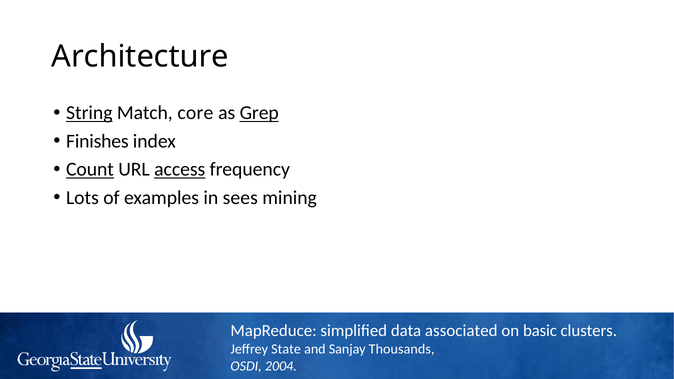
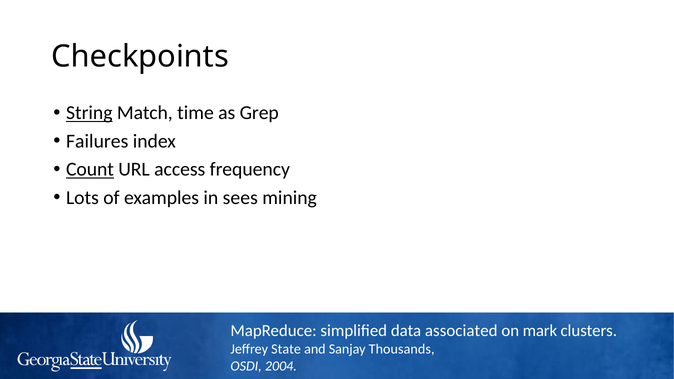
Architecture: Architecture -> Checkpoints (140, 57)
core: core -> time (195, 113)
Grep underline: present -> none (259, 113)
Finishes: Finishes -> Failures (97, 141)
access underline: present -> none (180, 170)
basic: basic -> mark (540, 331)
